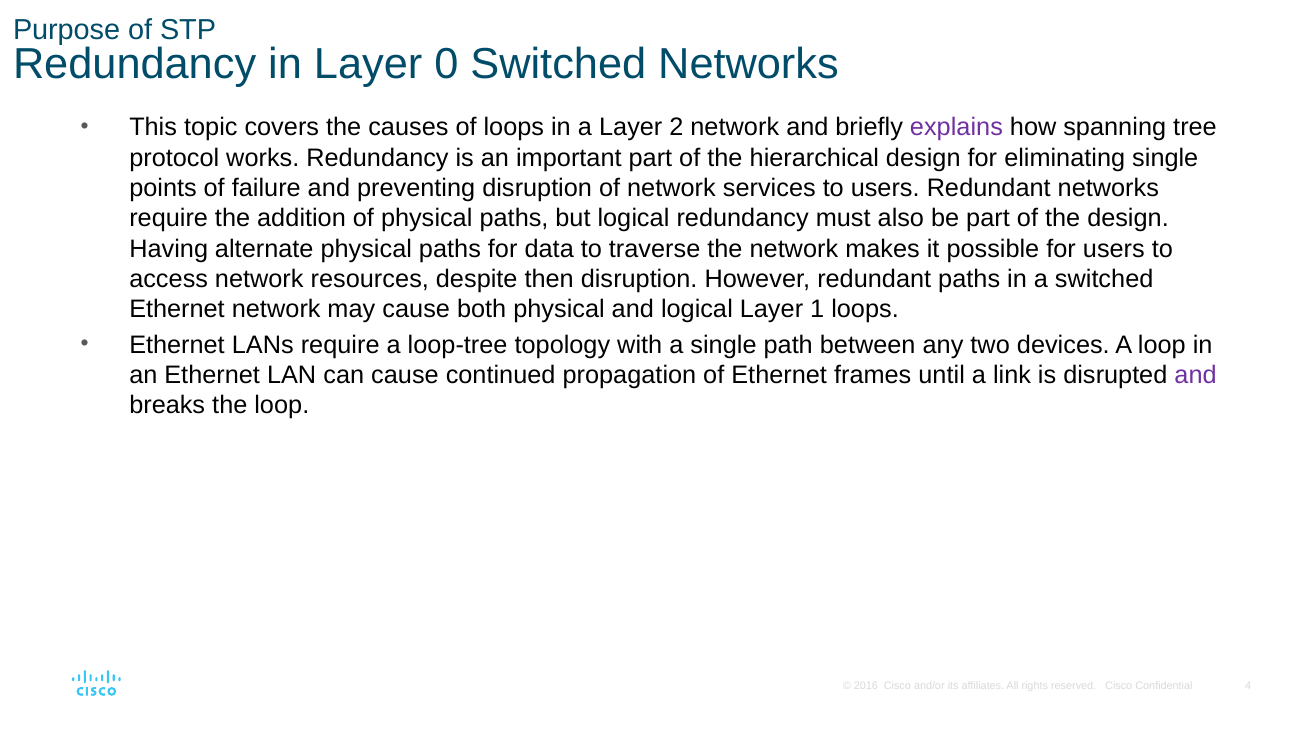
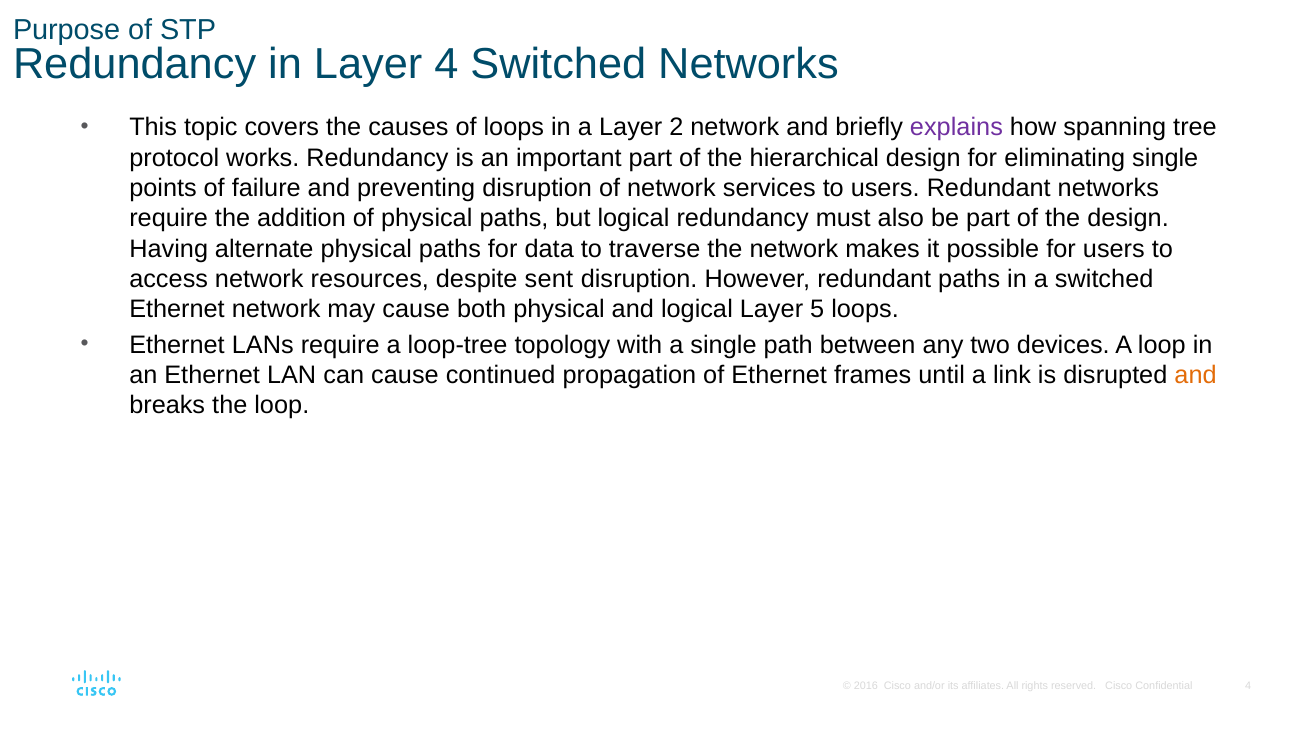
Layer 0: 0 -> 4 (446, 64)
then: then -> sent (549, 279)
1: 1 -> 5 (817, 310)
and colour: purple -> orange (1196, 375)
